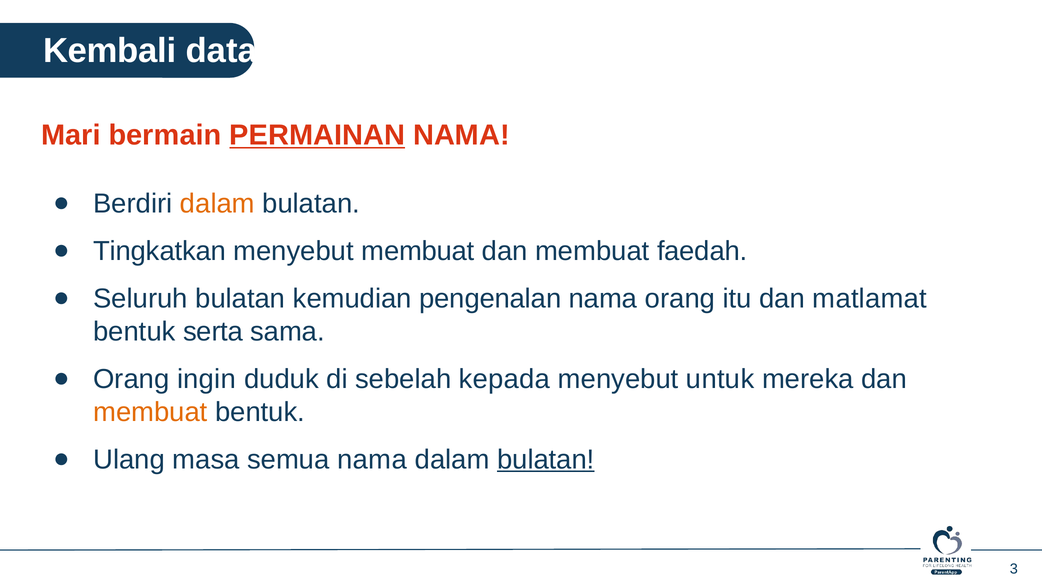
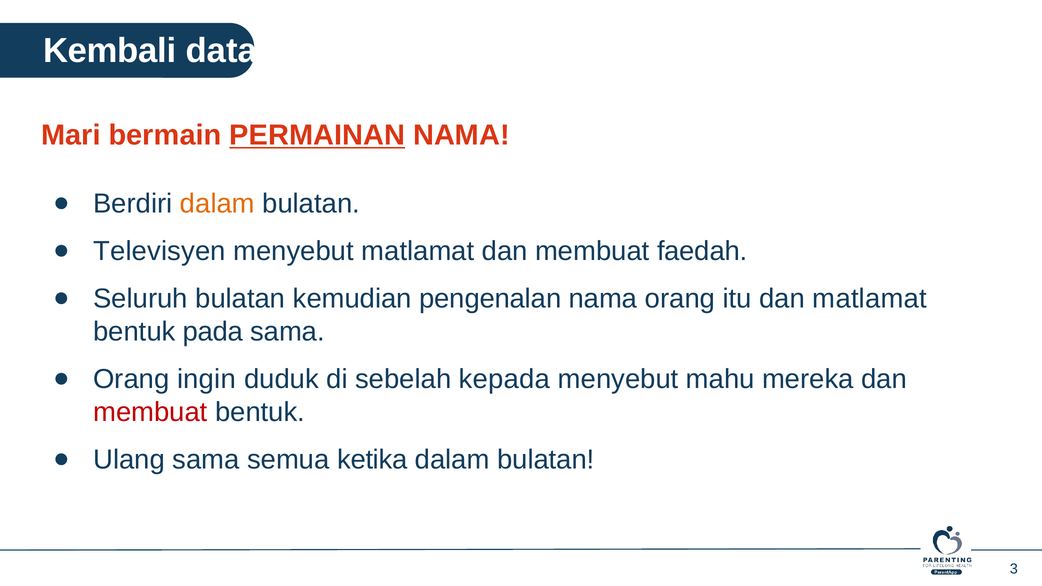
Tingkatkan: Tingkatkan -> Televisyen (159, 251)
menyebut membuat: membuat -> matlamat (418, 251)
serta: serta -> pada (213, 332)
untuk: untuk -> mahu (720, 379)
membuat colour: orange -> red (150, 412)
Ulang masa: masa -> sama (206, 460)
semua nama: nama -> ketika (372, 460)
bulatan underline: present -> none (546, 460)
